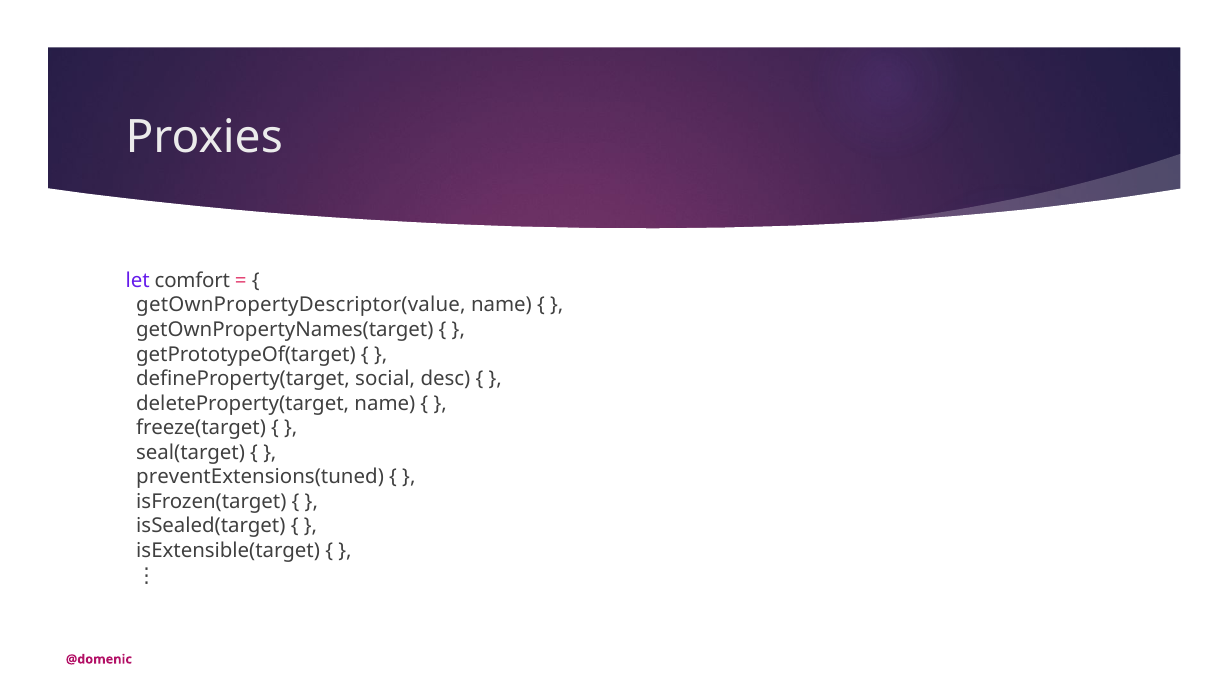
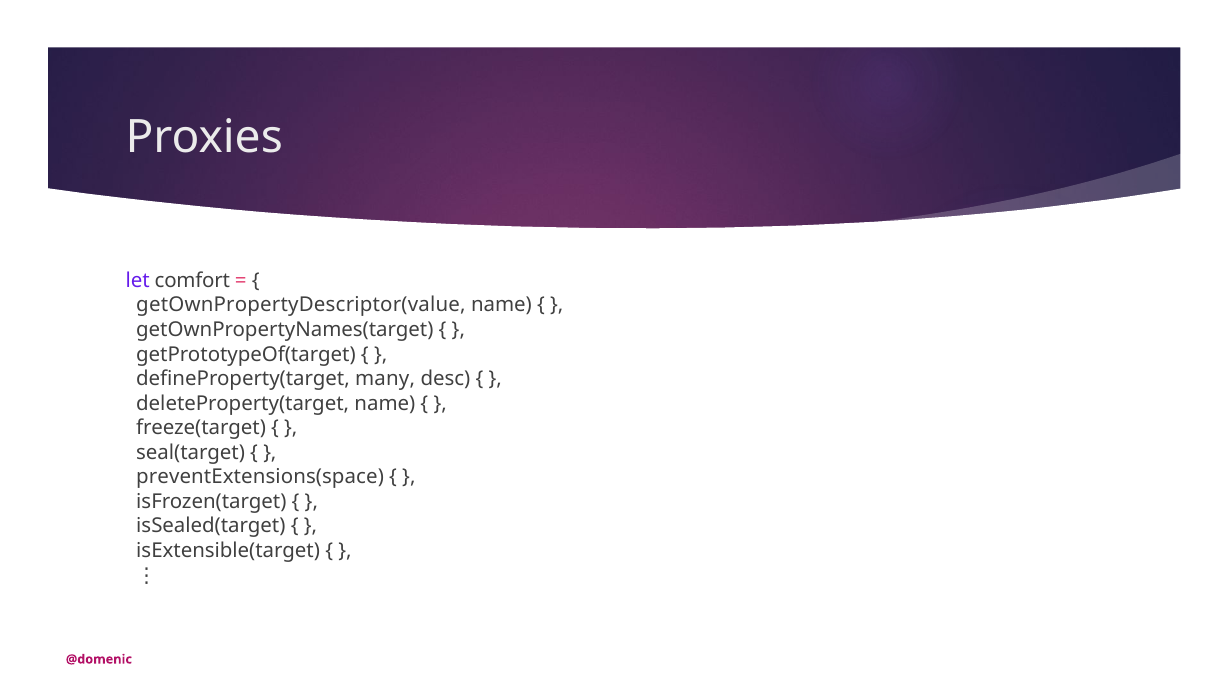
social: social -> many (385, 379)
preventExtensions(tuned: preventExtensions(tuned -> preventExtensions(space (260, 477)
